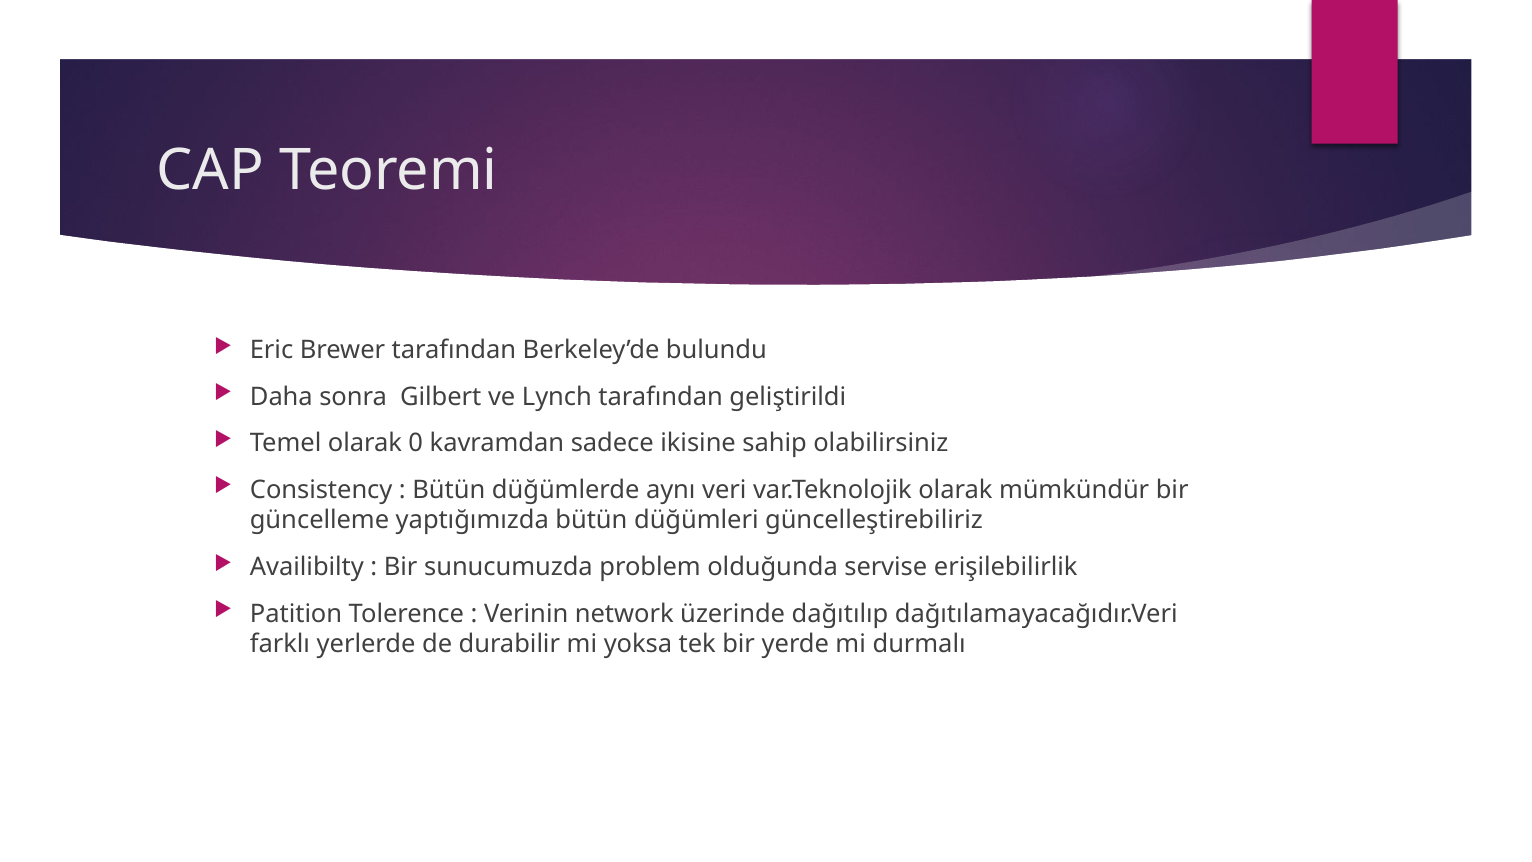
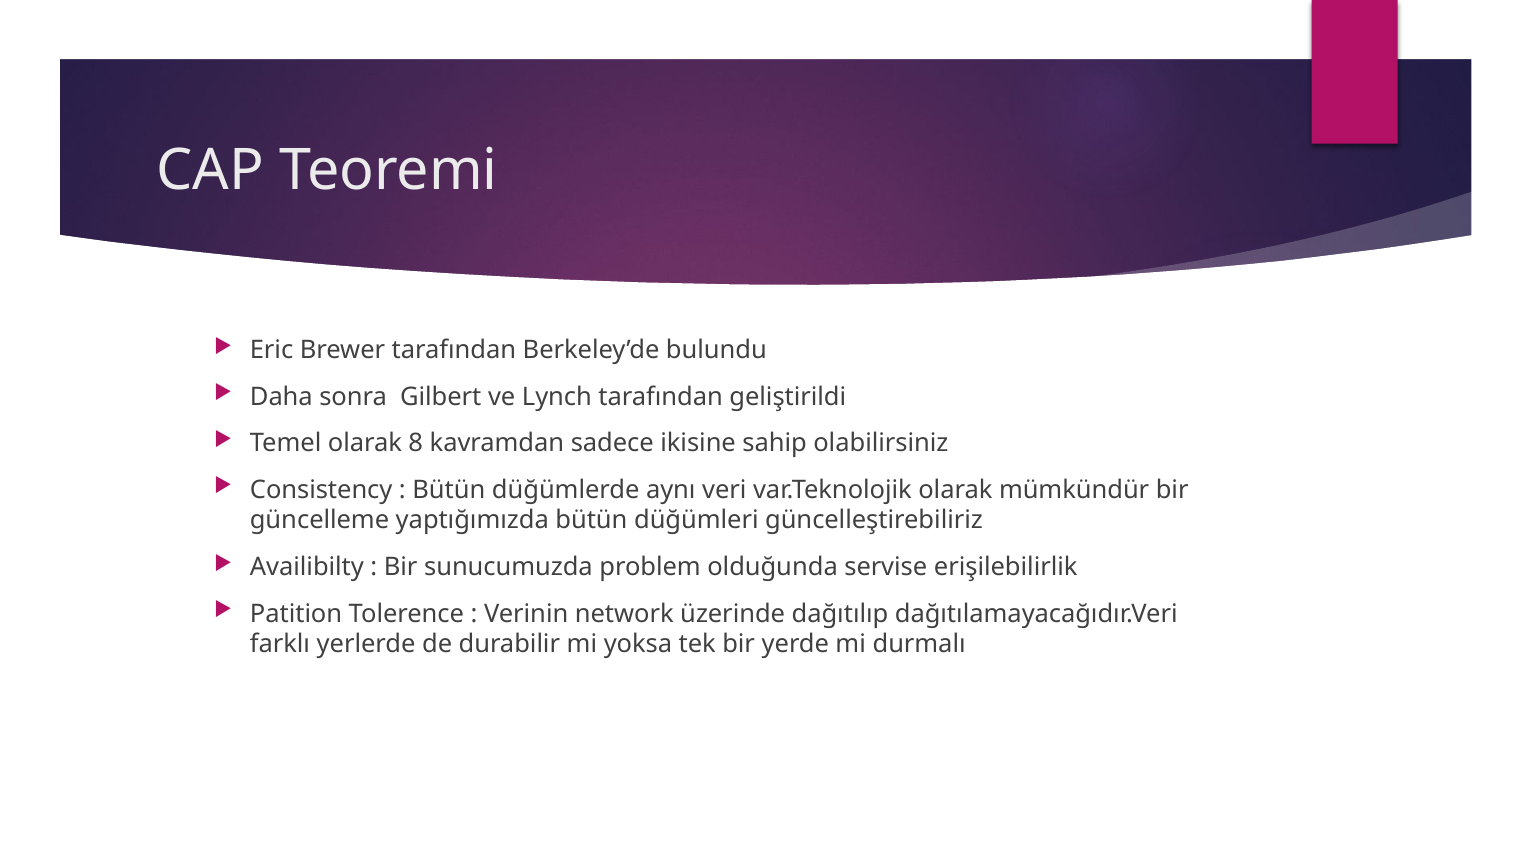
0: 0 -> 8 (416, 443)
